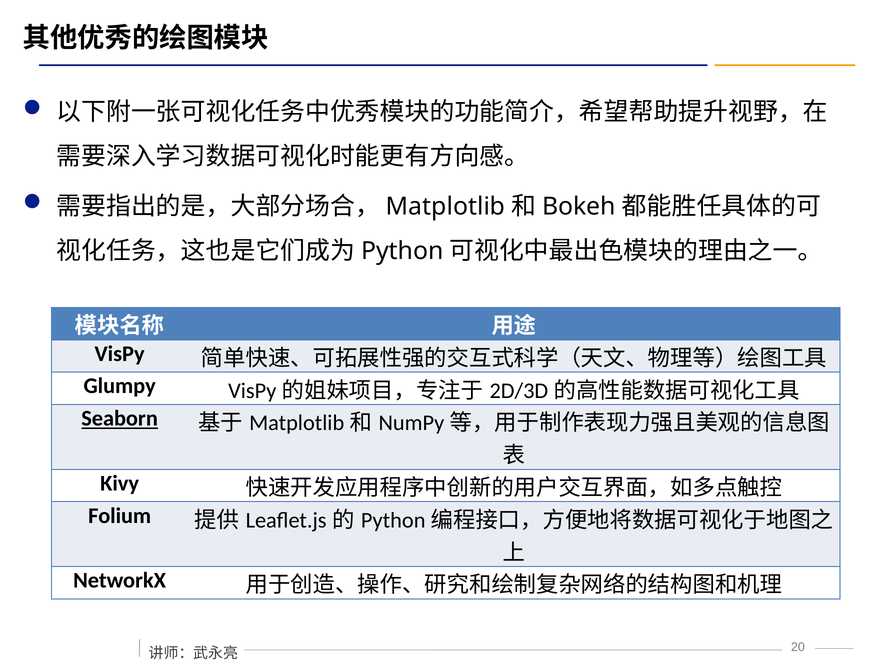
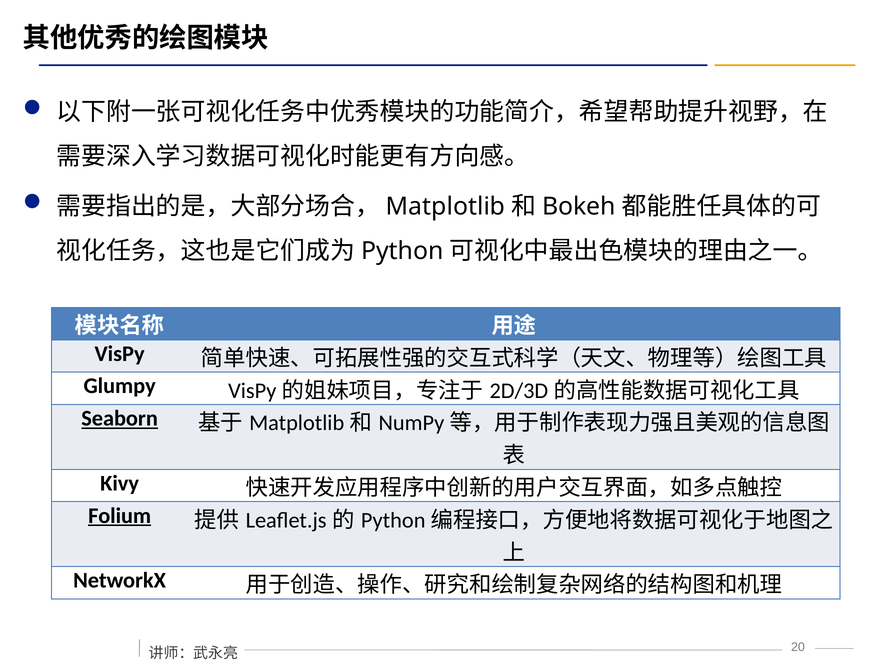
Folium underline: none -> present (120, 515)
